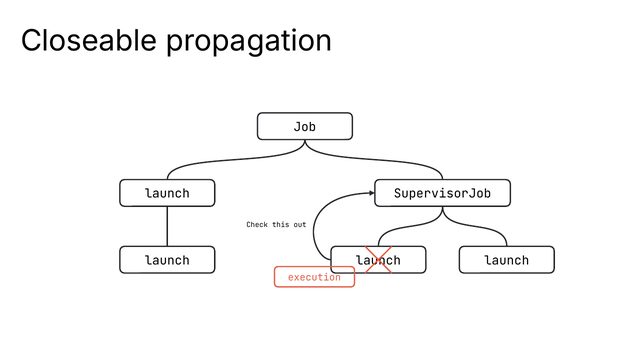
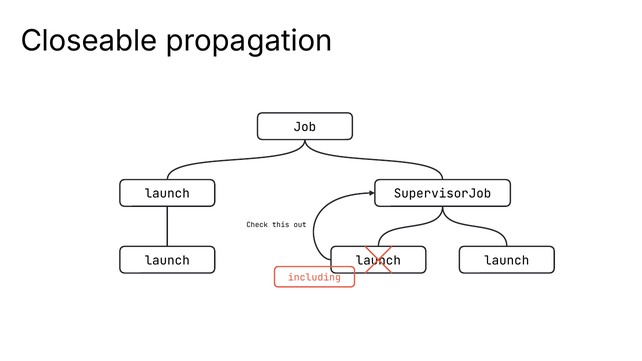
execution: execution -> including (314, 277)
